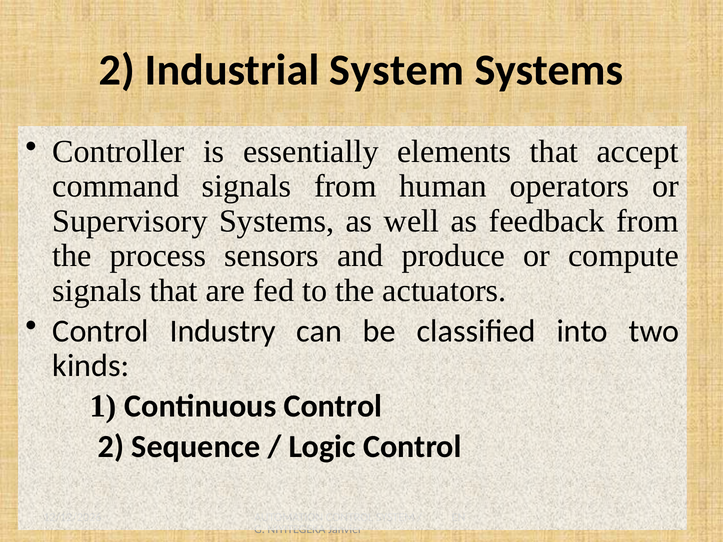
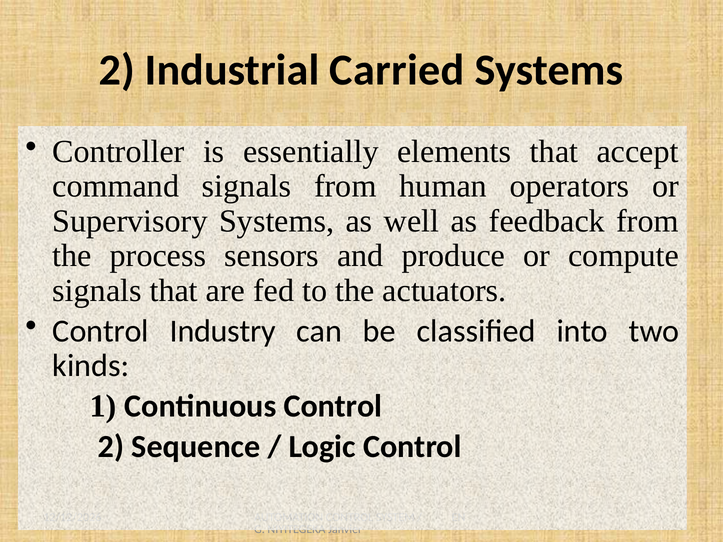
Industrial System: System -> Carried (397, 70)
